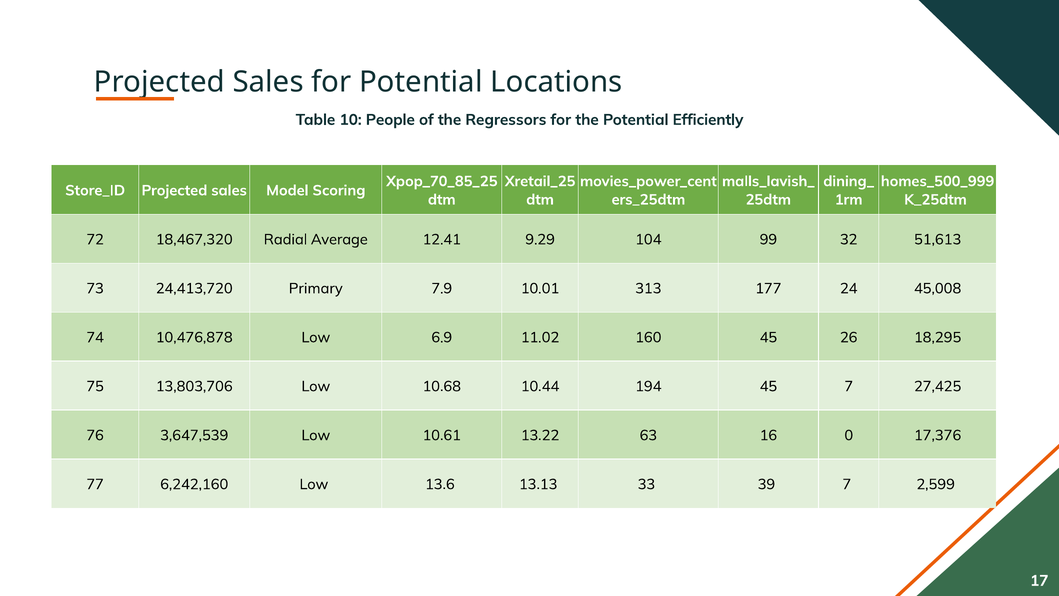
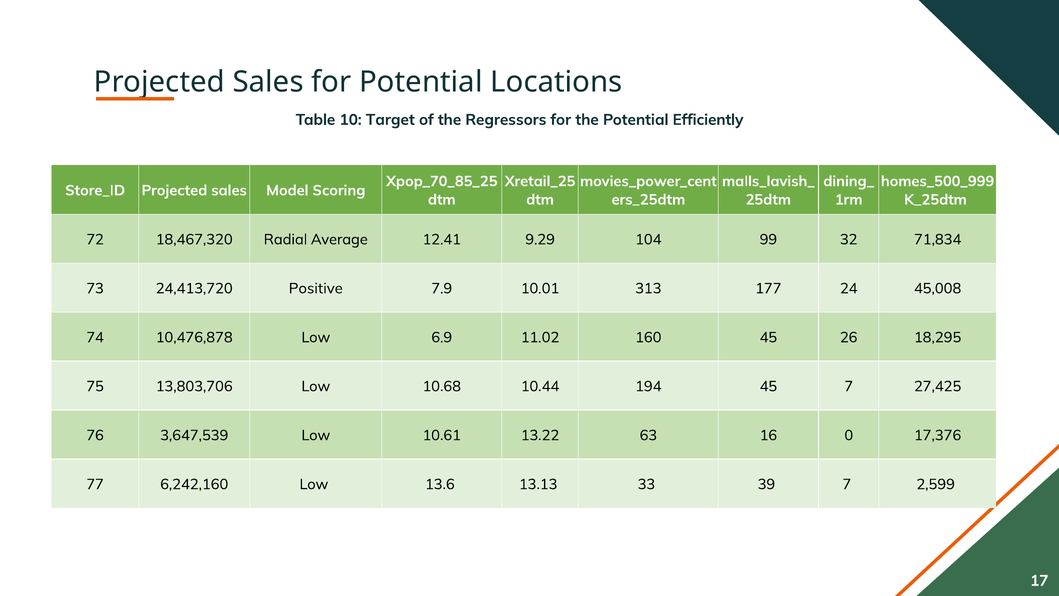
People: People -> Target (390, 120)
51,613: 51,613 -> 71,834 (938, 239)
Primary: Primary -> Positive (316, 288)
